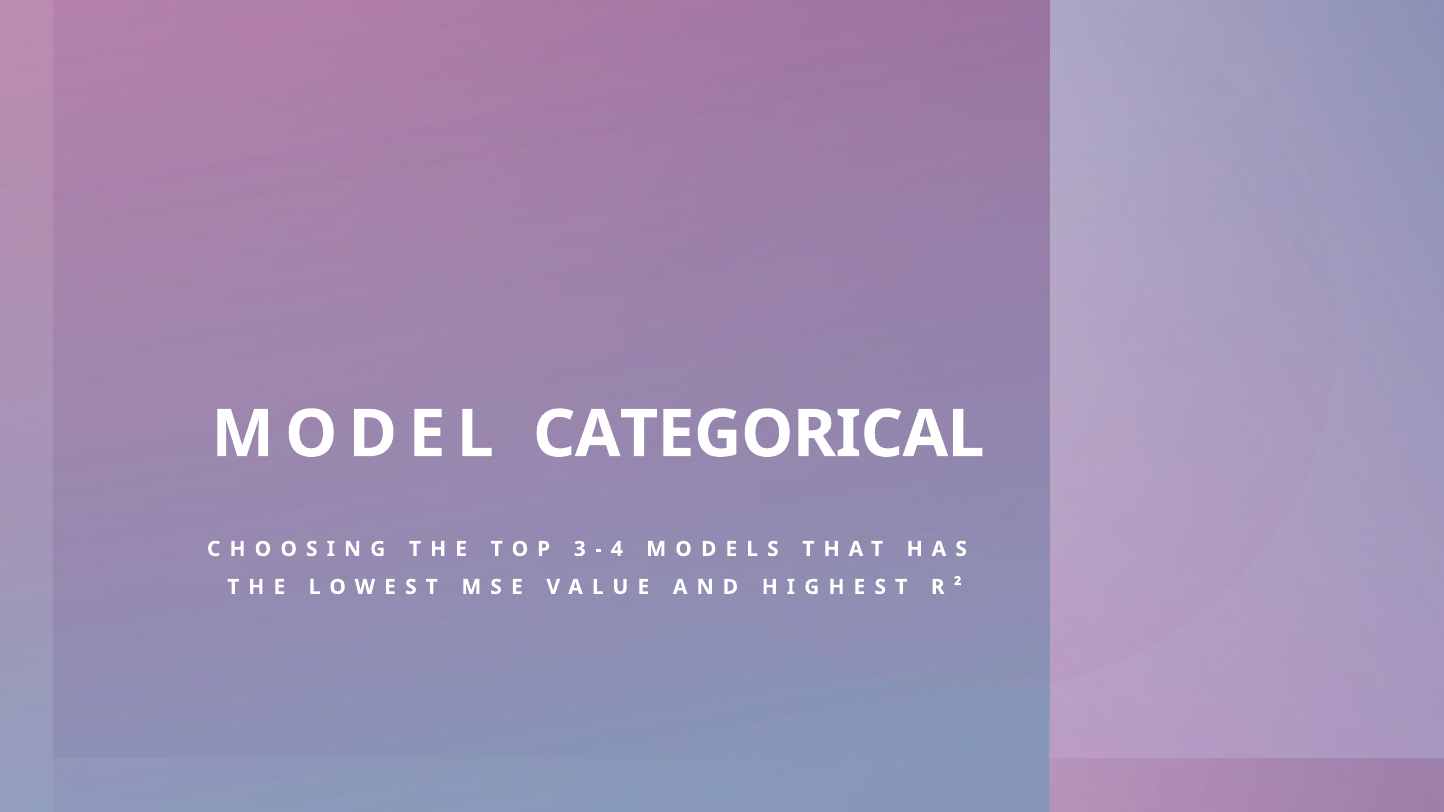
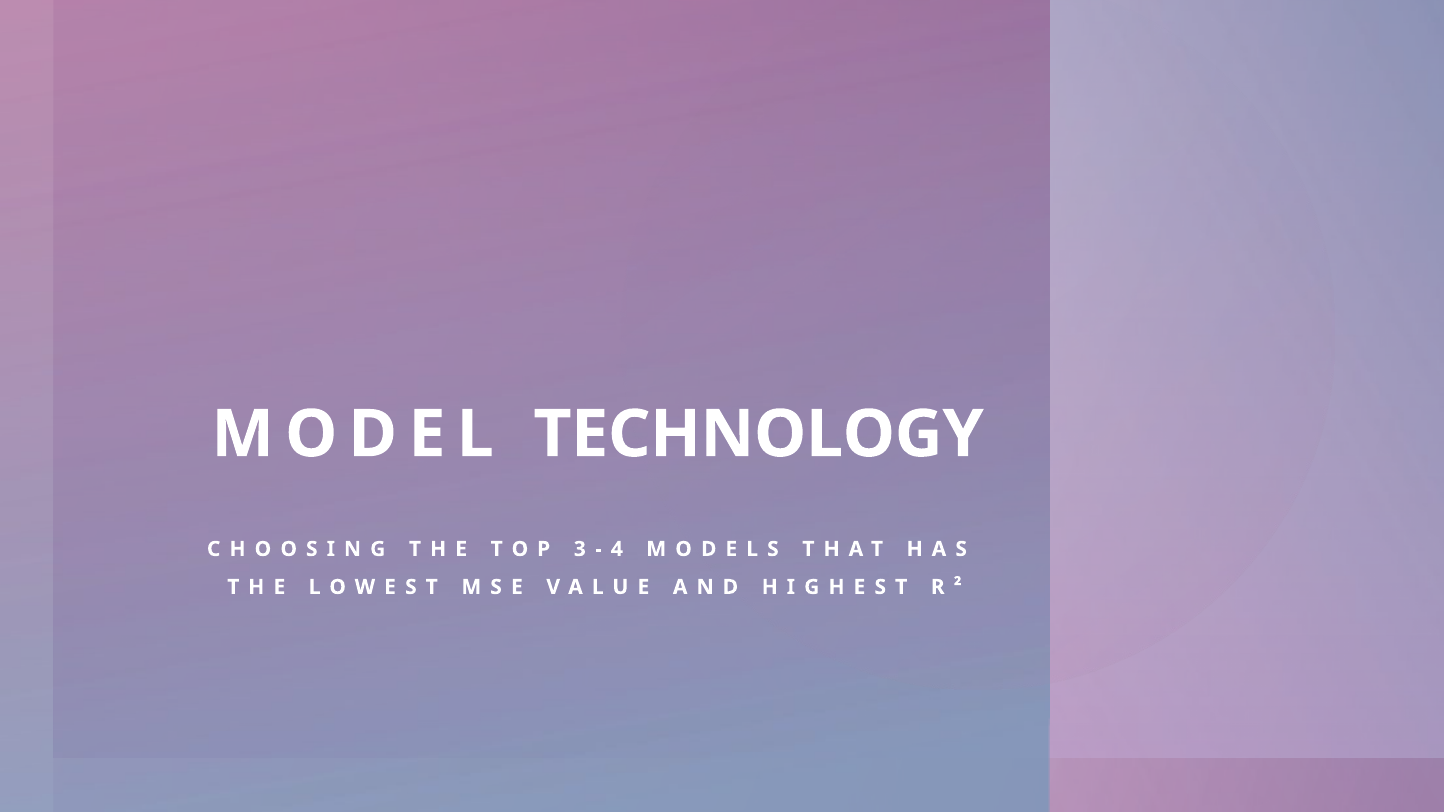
CATEGORICAL: CATEGORICAL -> TECHNOLOGY (759, 435)
